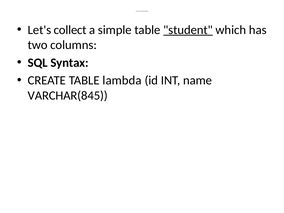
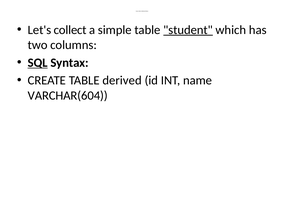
SQL underline: none -> present (38, 63)
lambda: lambda -> derived (122, 80)
VARCHAR(845: VARCHAR(845 -> VARCHAR(604 (68, 96)
